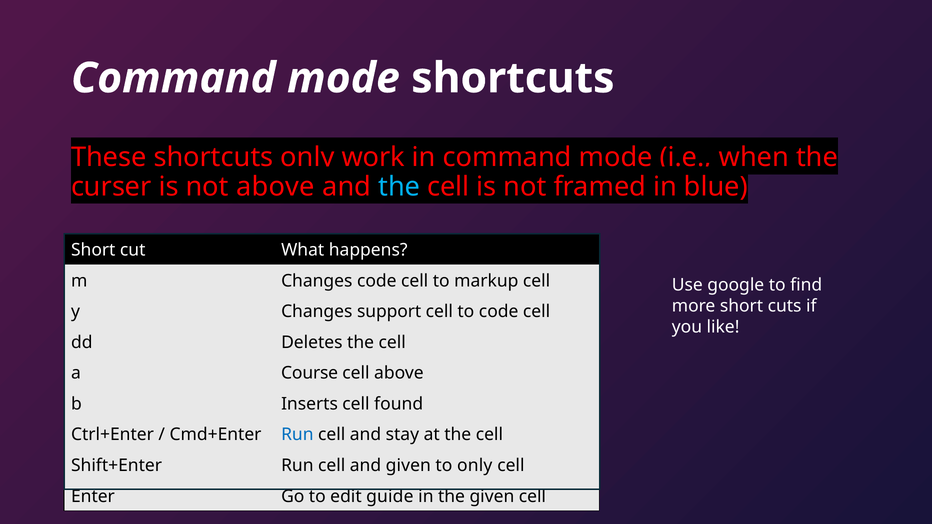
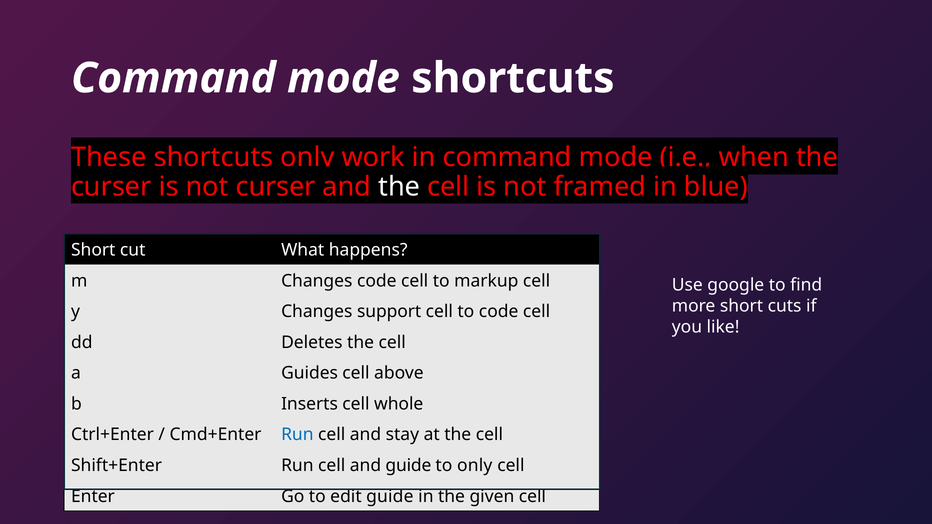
not above: above -> curser (276, 187)
the colour: light blue -> white (399, 187)
Course: Course -> Guides (310, 373)
found: found -> whole (399, 404)
and given: given -> guide (408, 466)
